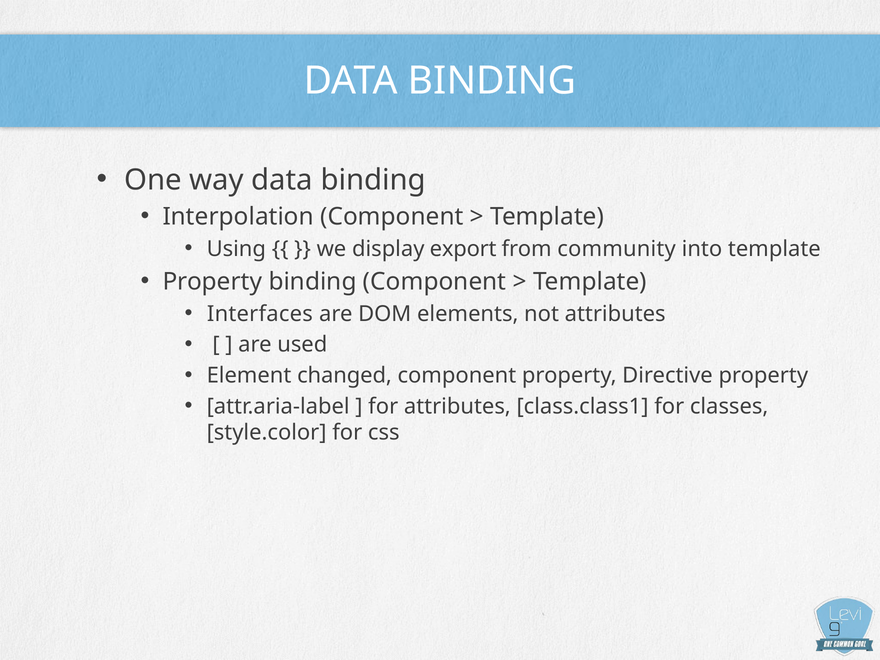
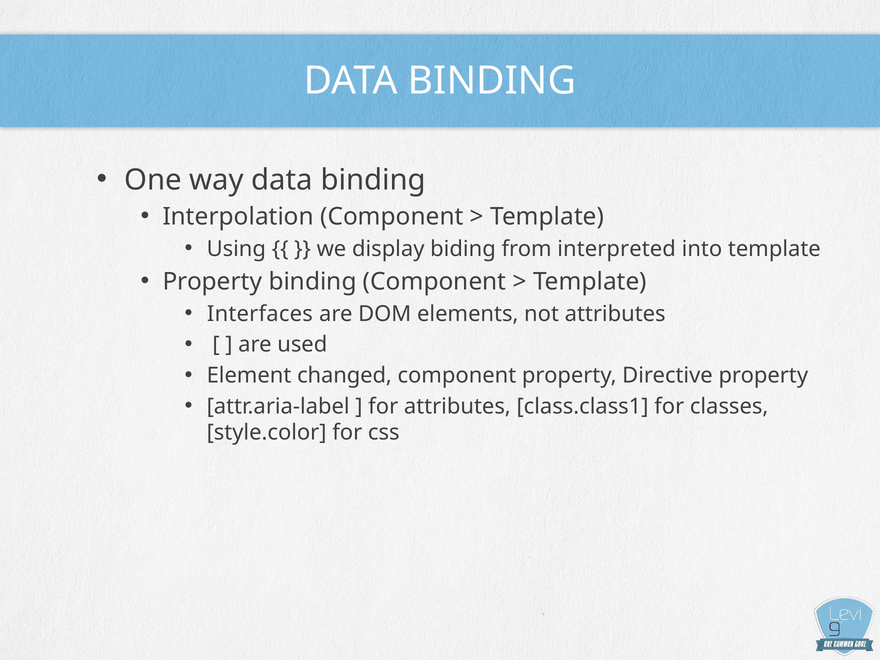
export: export -> biding (463, 249)
community: community -> interpreted (617, 249)
